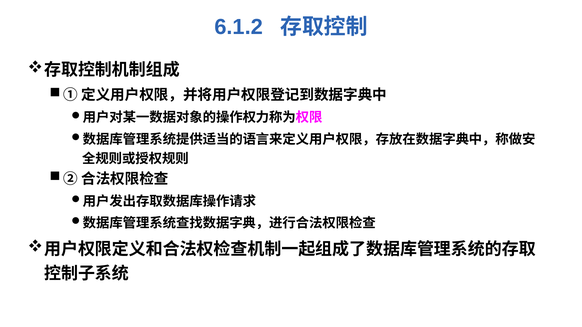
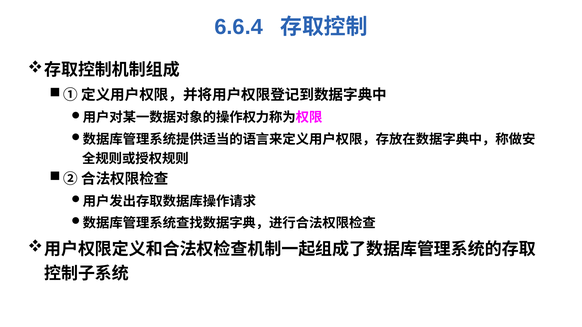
6.1.2: 6.1.2 -> 6.6.4 (239, 27)
